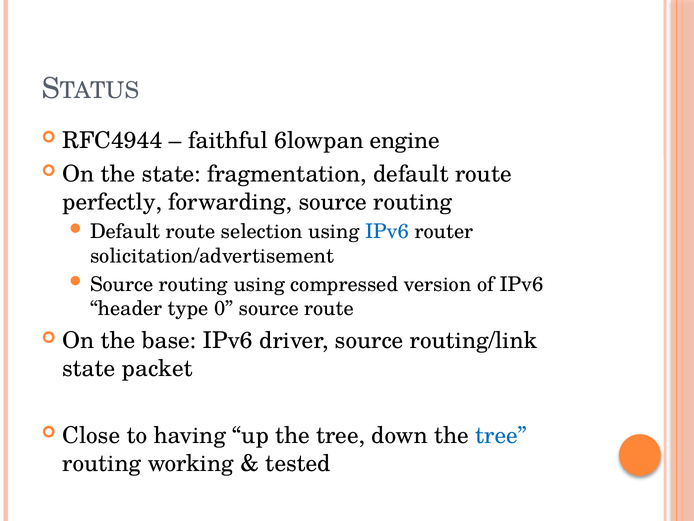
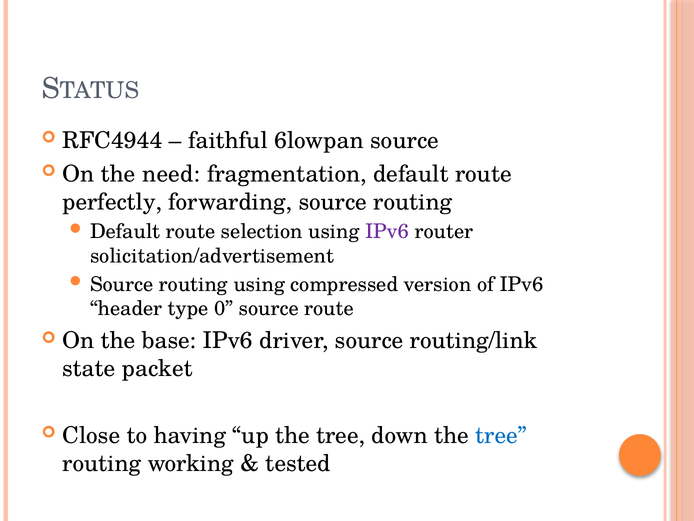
6lowpan engine: engine -> source (405, 140)
the state: state -> need (171, 174)
IPv6 colour: blue -> purple (387, 232)
